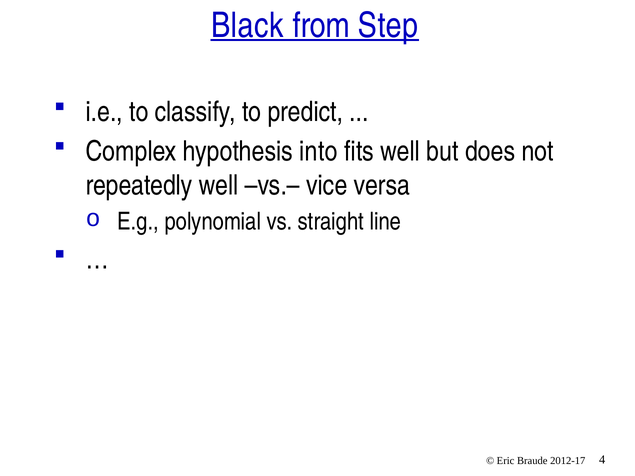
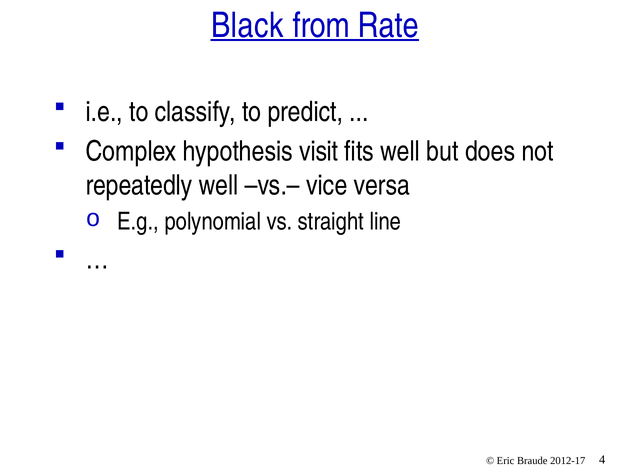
Step: Step -> Rate (388, 26)
into: into -> visit (319, 151)
